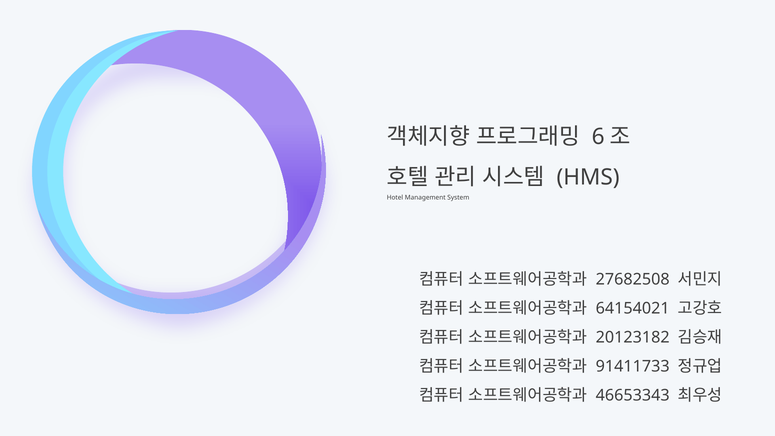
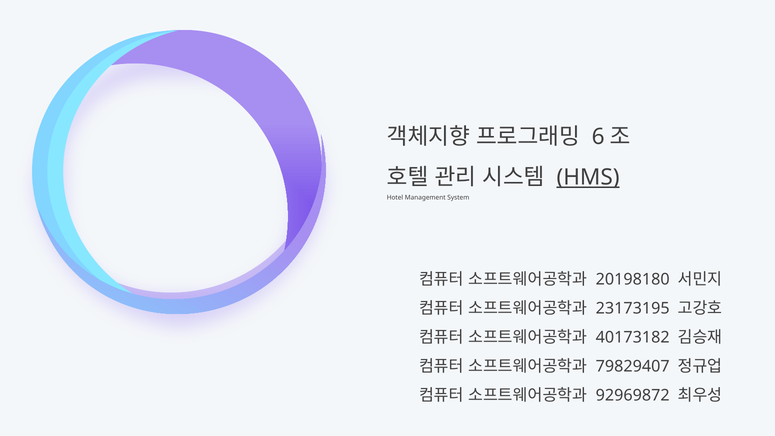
HMS underline: none -> present (588, 177)
27682508: 27682508 -> 20198180 (633, 279)
64154021: 64154021 -> 23173195 (633, 308)
20123182: 20123182 -> 40173182 (633, 337)
91411733: 91411733 -> 79829407 (633, 366)
46653343: 46653343 -> 92969872 (633, 396)
